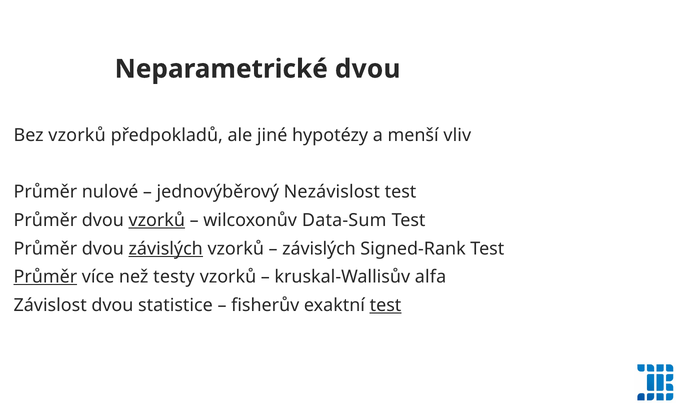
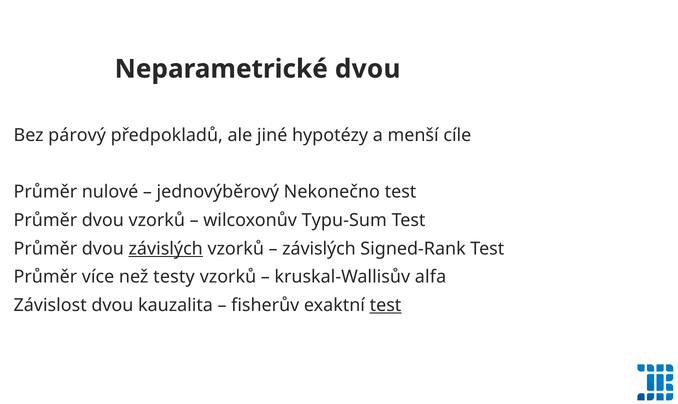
Bez vzorků: vzorků -> párový (77, 135)
vliv: vliv -> cíle (457, 135)
Nezávislost: Nezávislost -> Nekonečno (332, 192)
vzorků underline: present -> none (157, 220)
Data-Sum: Data-Sum -> Typu-Sum (344, 220)
Průměr underline: present -> none (45, 277)
statistice: statistice -> kauzalita (176, 305)
